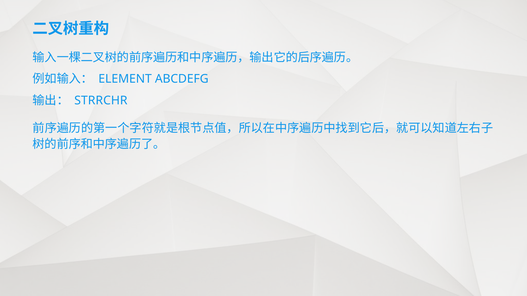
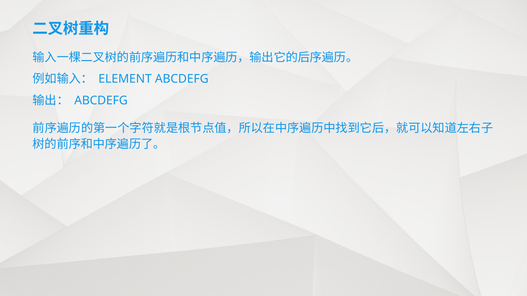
STRRCHR: STRRCHR -> ABCDEFG (101, 101)
